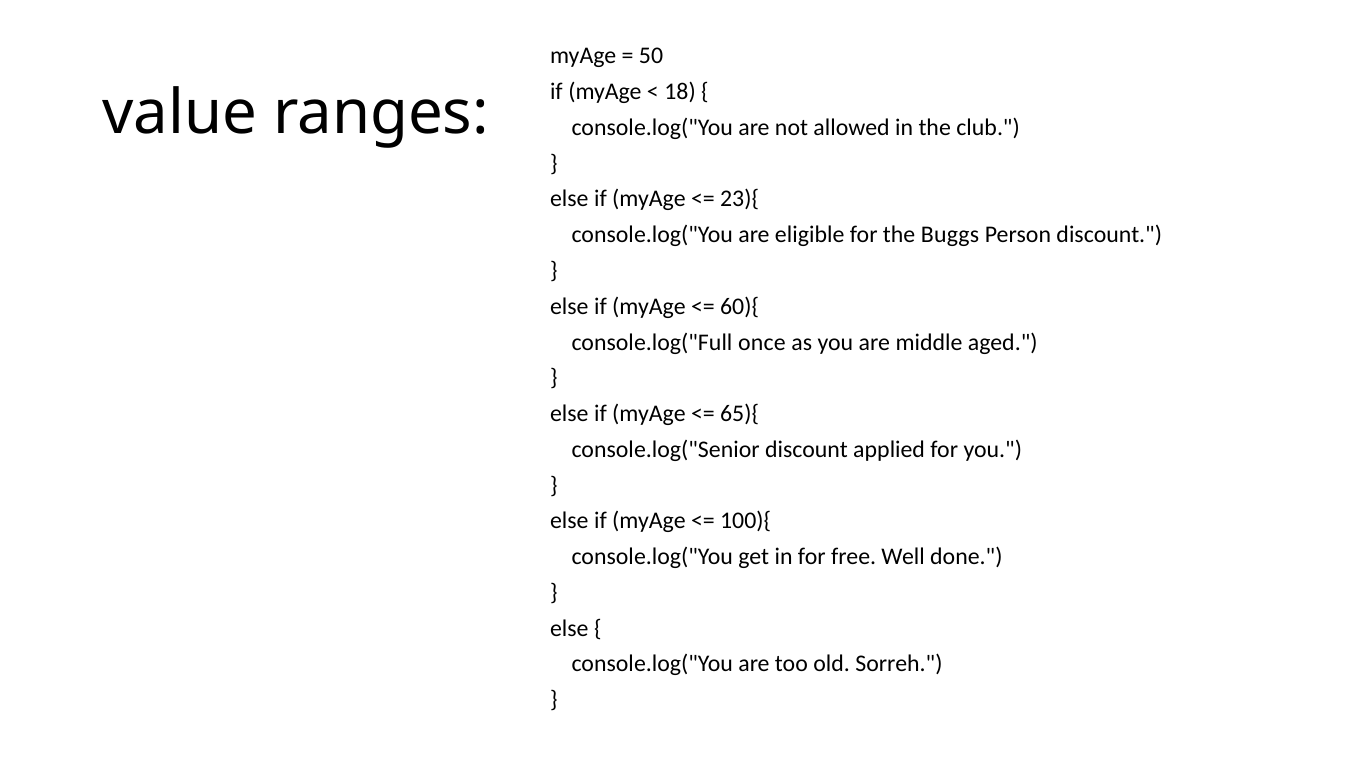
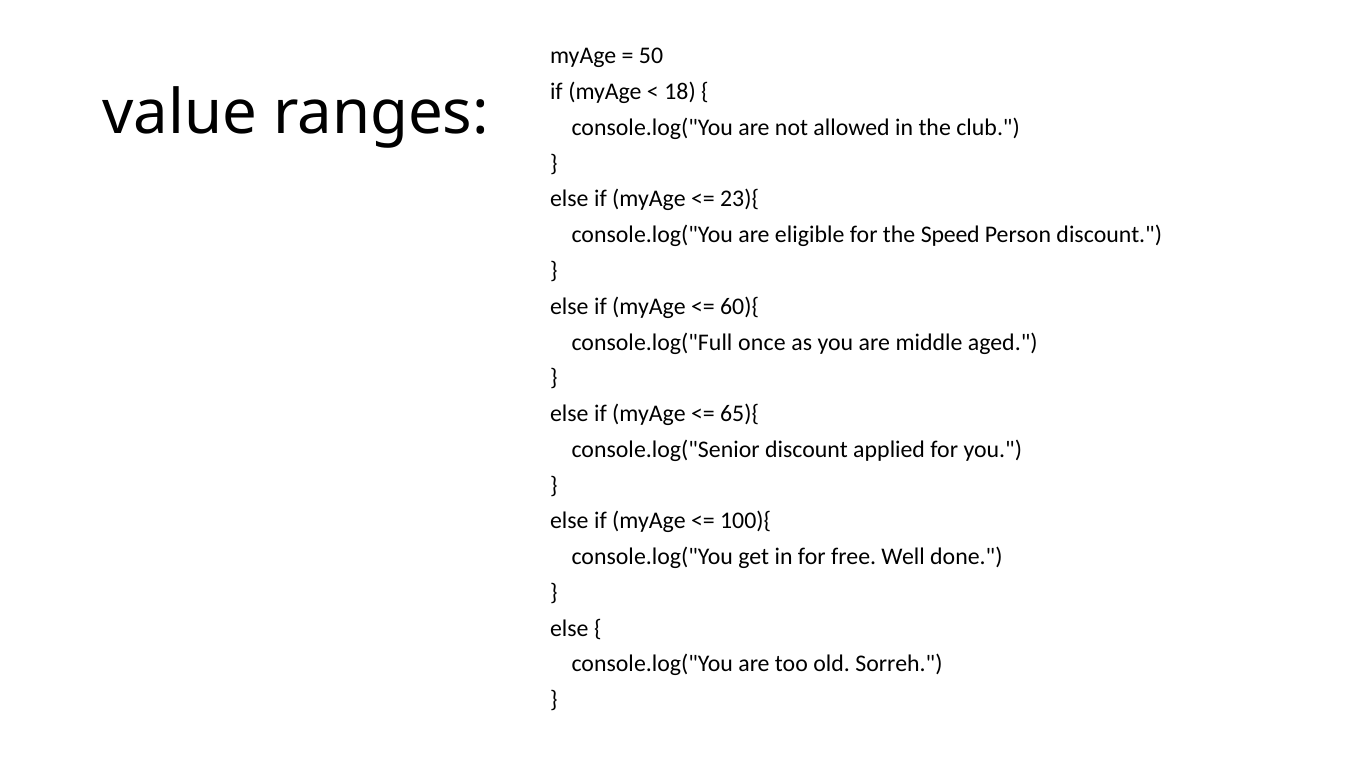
Buggs: Buggs -> Speed (950, 235)
